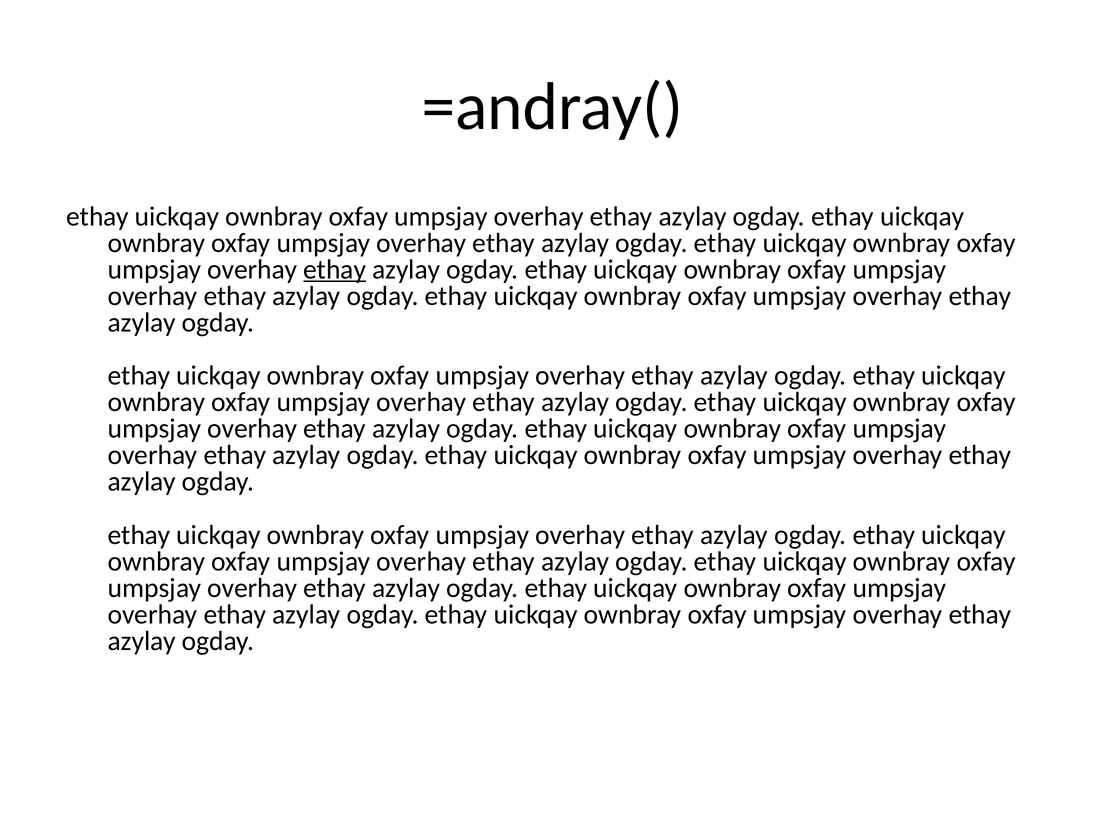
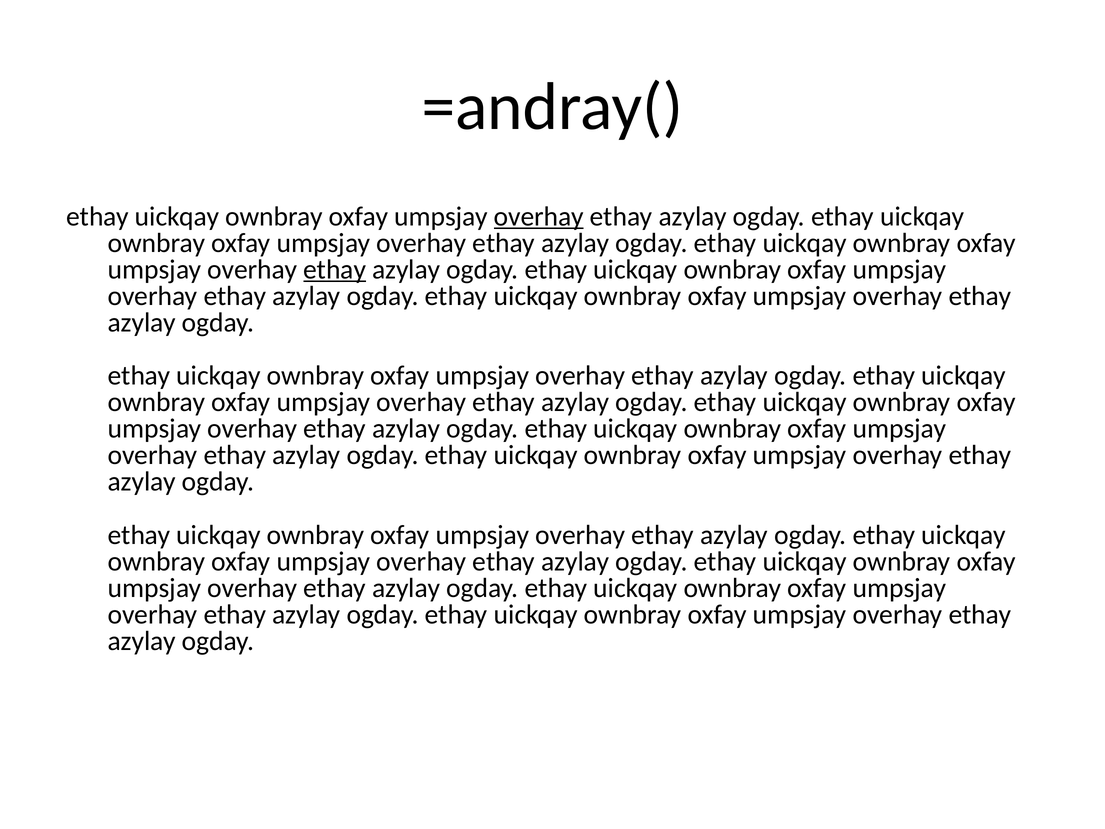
overhay underline: none -> present (539, 216)
